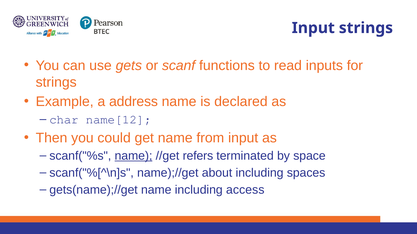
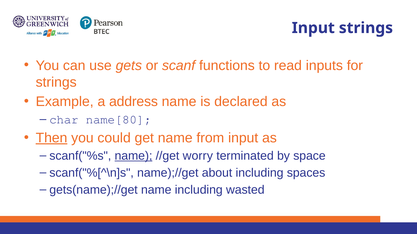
name[12: name[12 -> name[80 (119, 120)
Then underline: none -> present (52, 138)
refers: refers -> worry (198, 156)
access: access -> wasted (245, 190)
